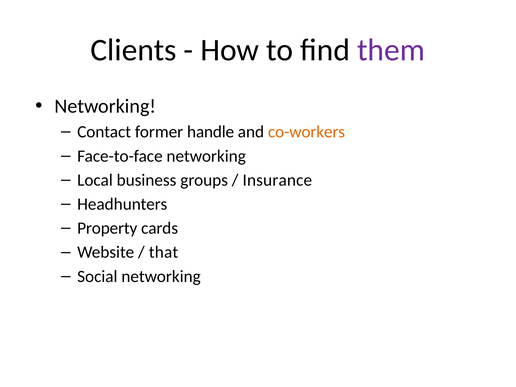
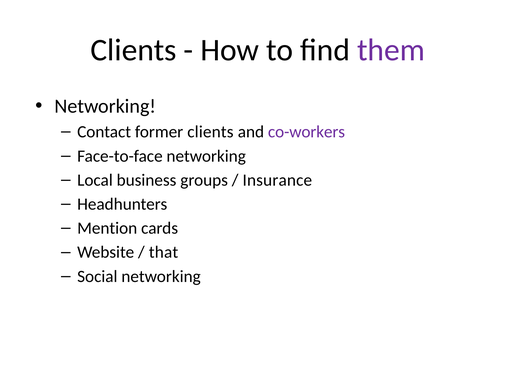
former handle: handle -> clients (210, 132)
co-workers colour: orange -> purple (307, 132)
Property: Property -> Mention (107, 228)
